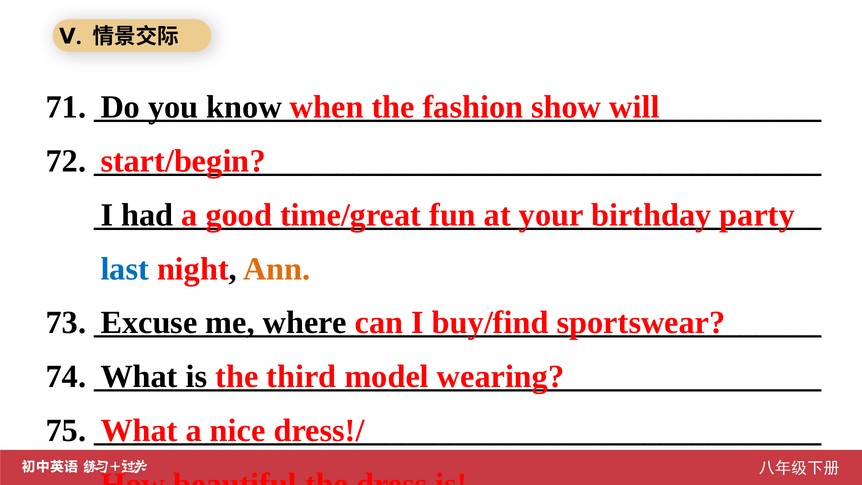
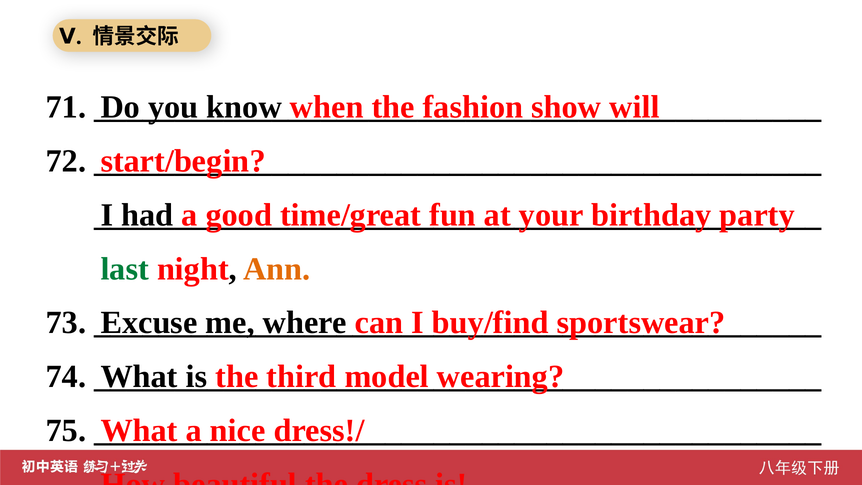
last colour: blue -> green (125, 269)
